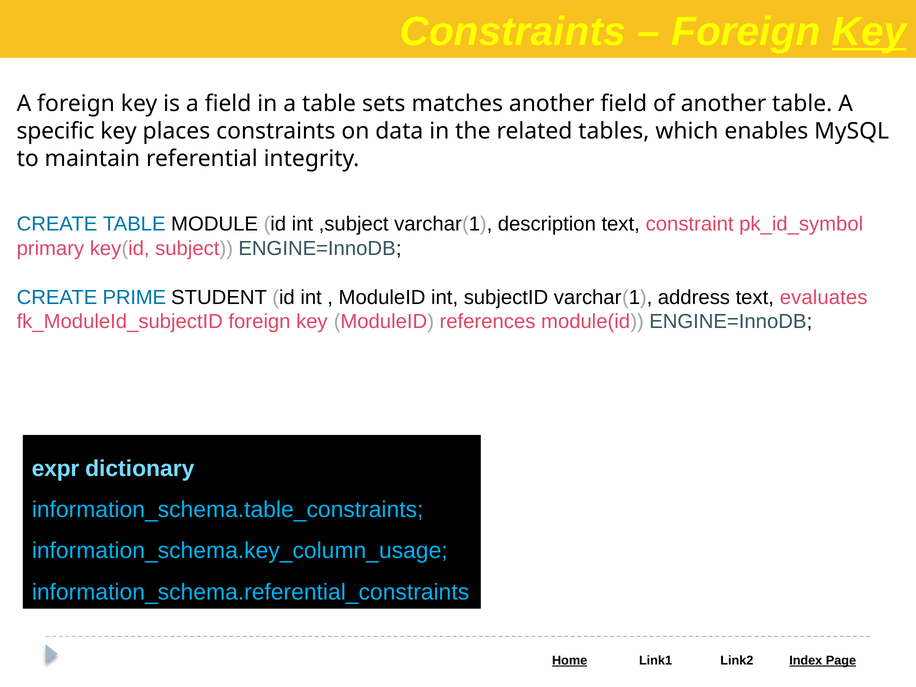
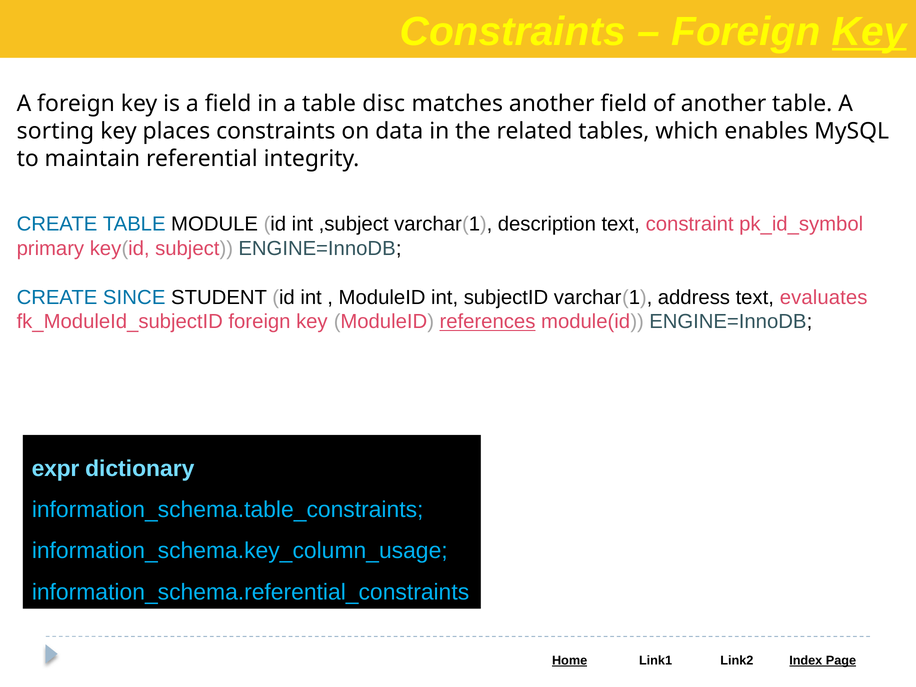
sets: sets -> disc (384, 104)
specific: specific -> sorting (55, 131)
PRIME: PRIME -> SINCE (134, 297)
references underline: none -> present (487, 322)
